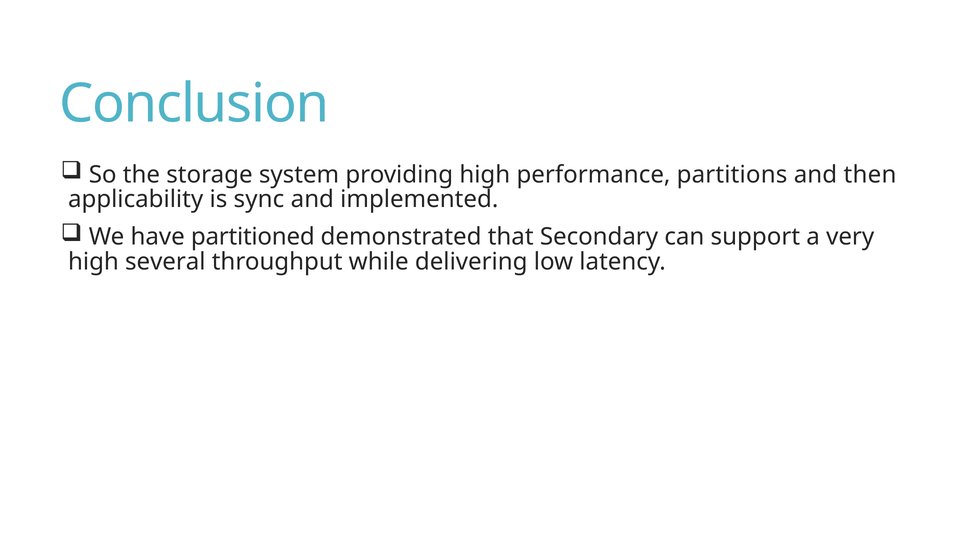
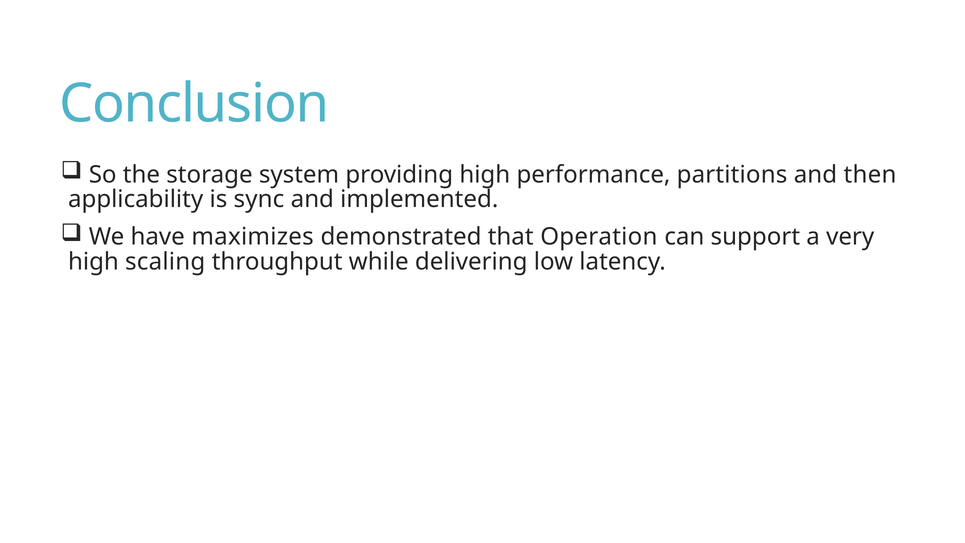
partitioned: partitioned -> maximizes (253, 237)
Secondary: Secondary -> Operation (599, 237)
several: several -> scaling (165, 262)
